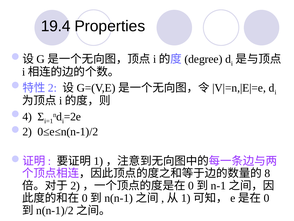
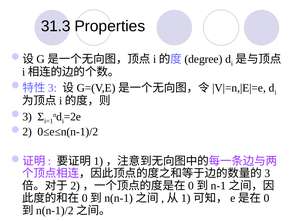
19.4: 19.4 -> 31.3 (56, 26)
2: 2 -> 3 (52, 88)
4: 4 -> 3 (27, 116)
8: 8 -> 3 (267, 173)
